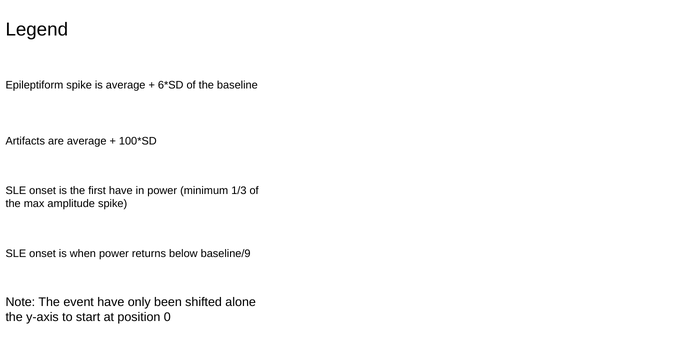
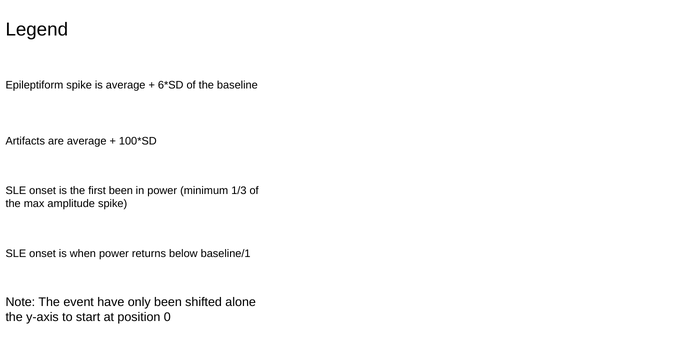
first have: have -> been (121, 191)
baseline/9: baseline/9 -> baseline/1 (226, 254)
